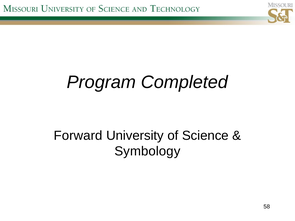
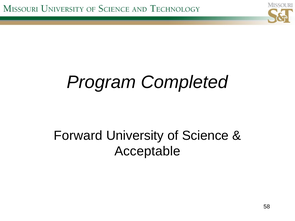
Symbology: Symbology -> Acceptable (147, 151)
